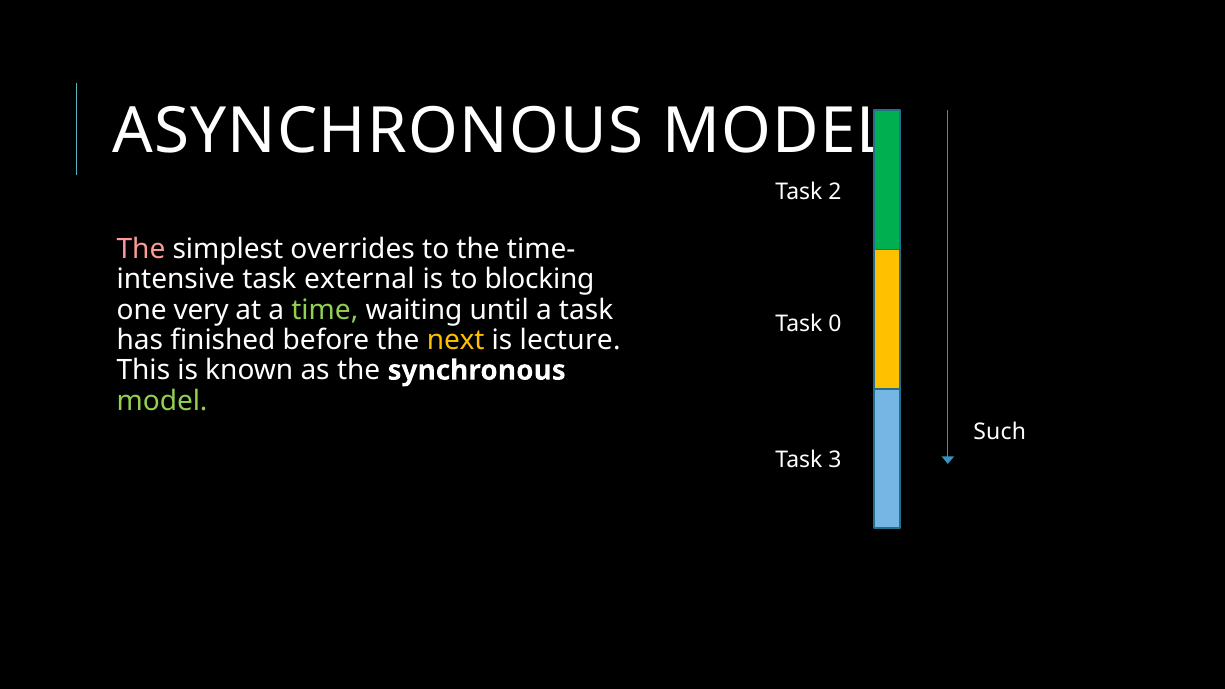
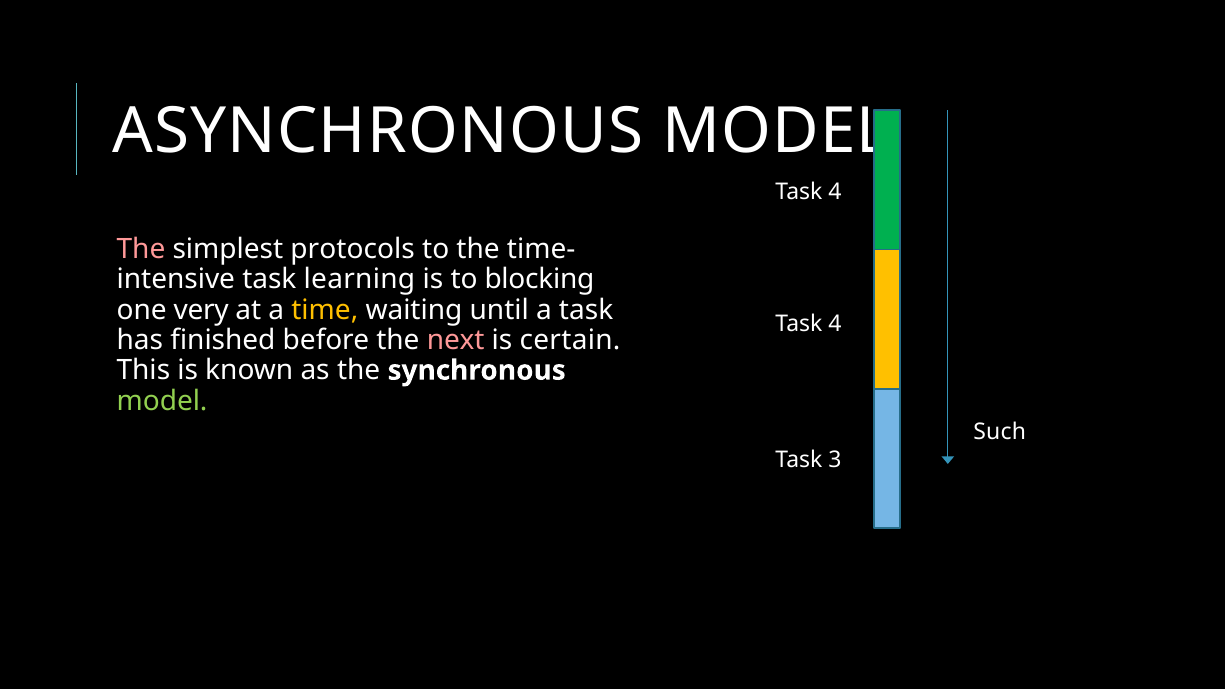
2: 2 -> 4 (835, 192)
overrides: overrides -> protocols (353, 249)
external: external -> learning (359, 280)
time colour: light green -> yellow (325, 310)
0: 0 -> 4 (835, 324)
next colour: yellow -> pink (456, 340)
lecture: lecture -> certain (570, 340)
